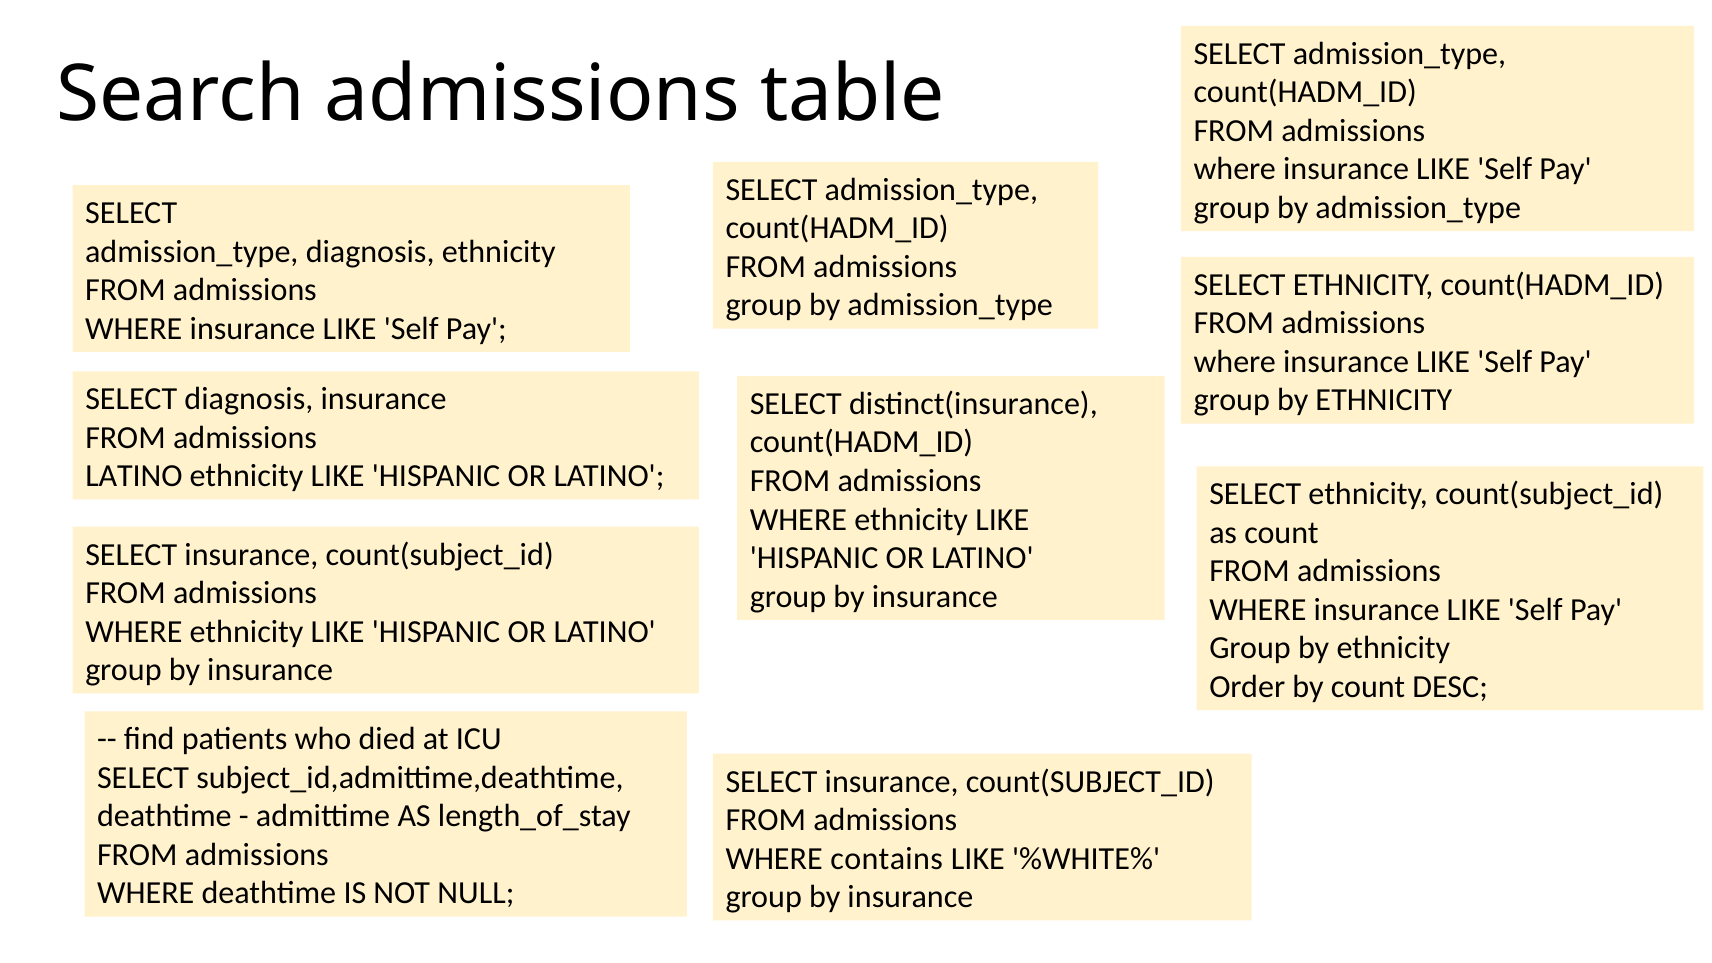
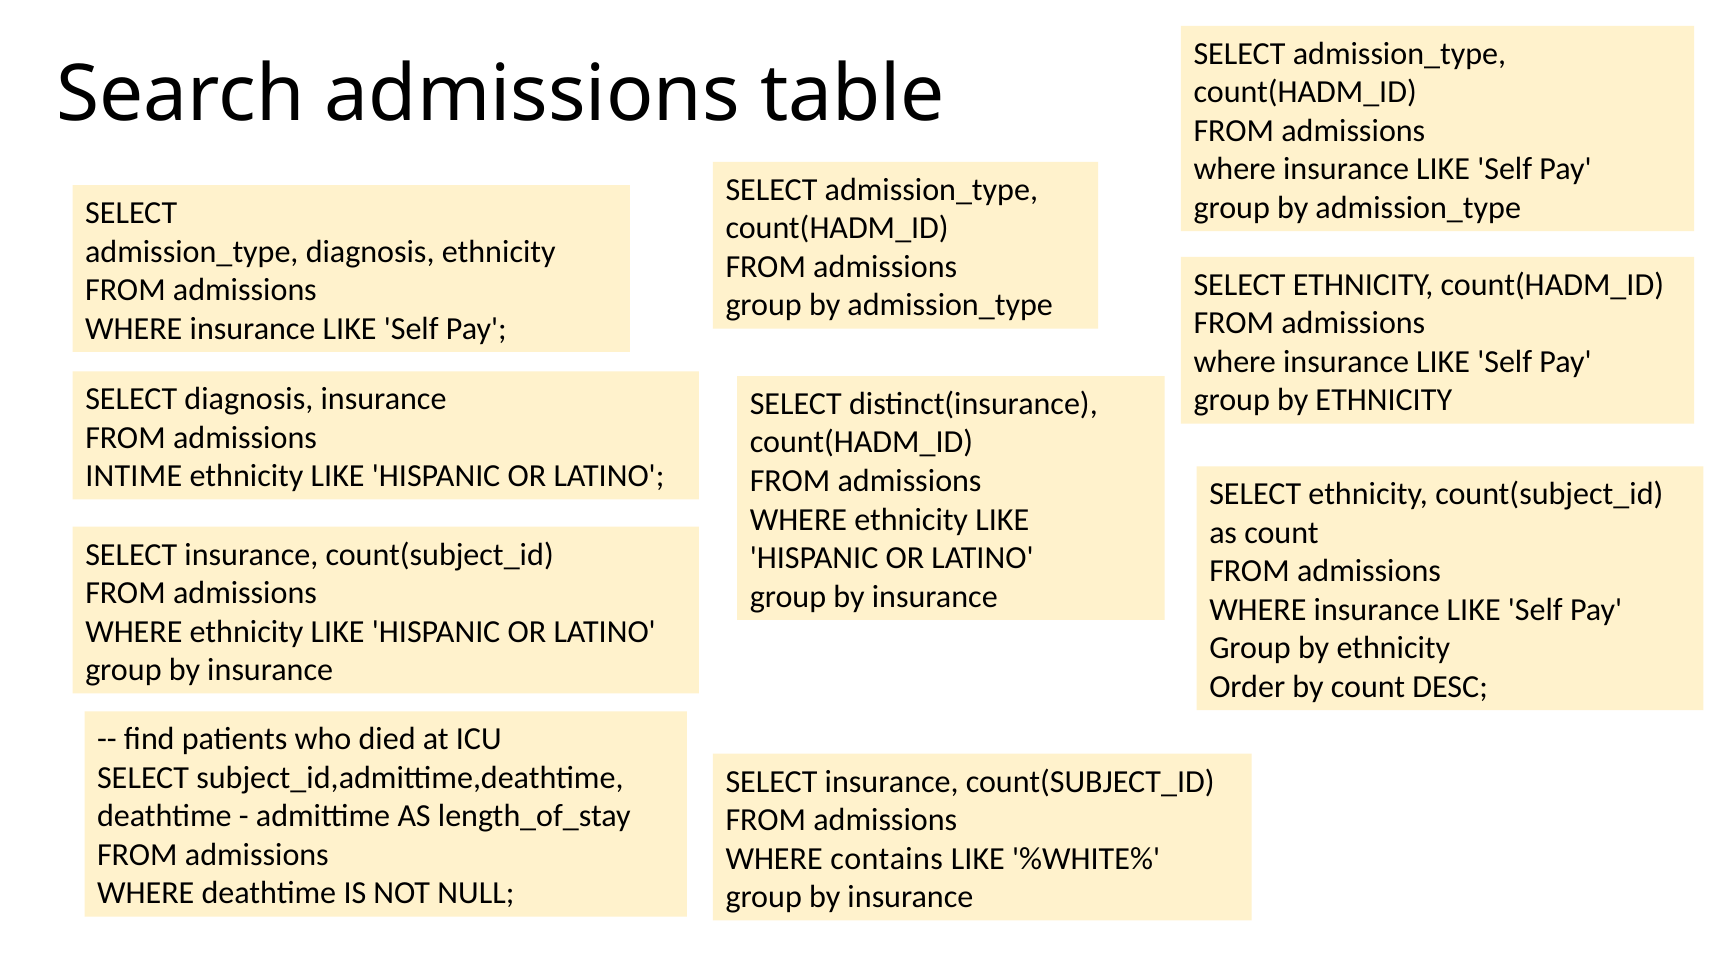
LATINO: LATINO -> INTIME (134, 476)
